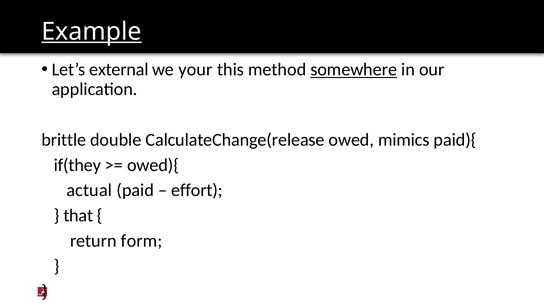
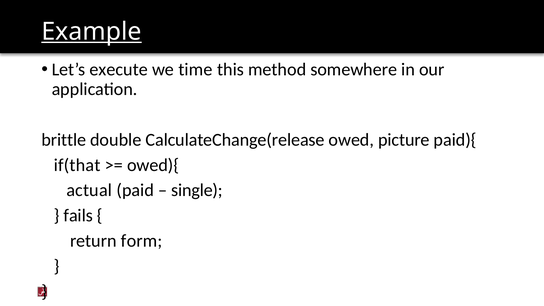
external: external -> execute (119, 70)
your: your -> time (195, 70)
somewhere underline: present -> none (354, 70)
mimics: mimics -> picture (404, 140)
if(they: if(they -> if(that (77, 165)
effort: effort -> single (197, 190)
that: that -> fails (78, 216)
